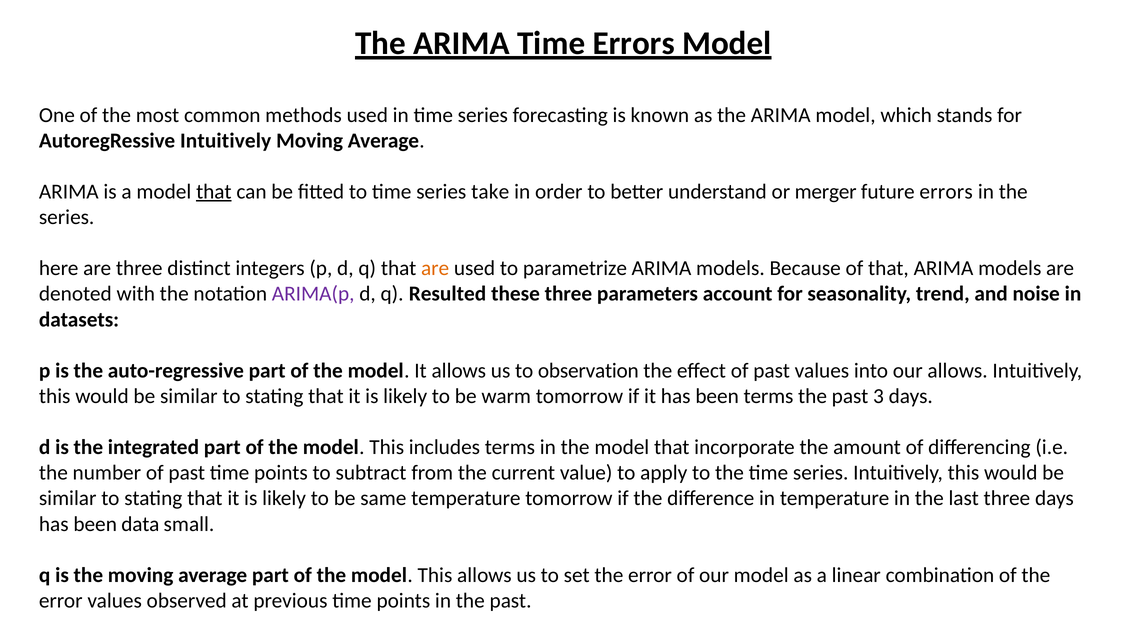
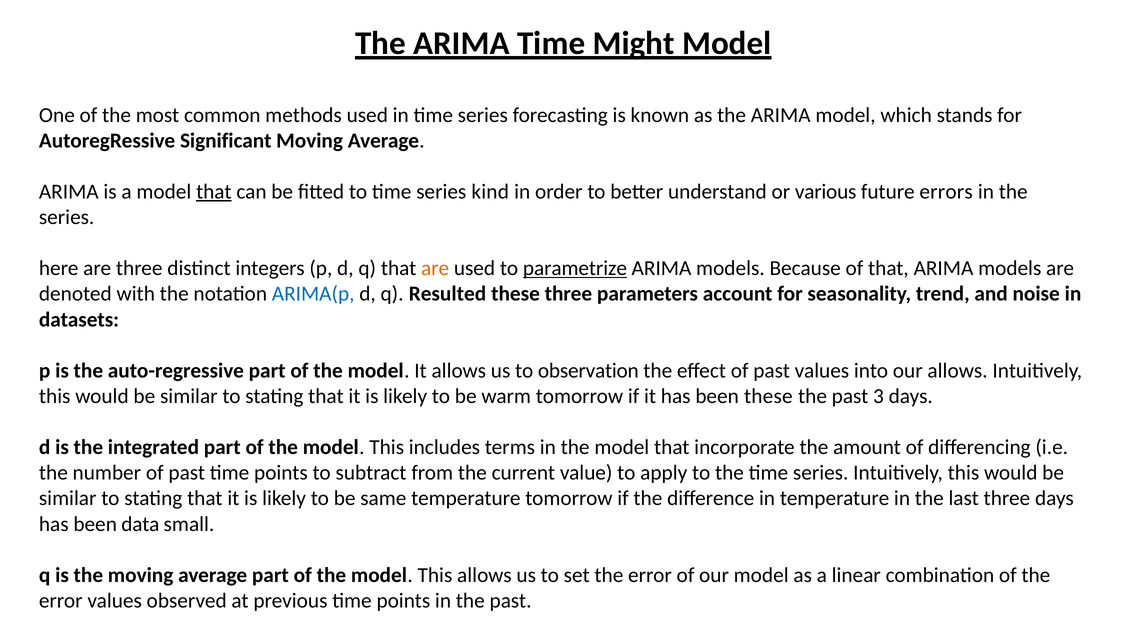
Time Errors: Errors -> Might (634, 43)
AutoregRessive Intuitively: Intuitively -> Significant (226, 141)
take: take -> kind (490, 192)
merger: merger -> various (826, 192)
parametrize underline: none -> present (575, 268)
ARIMA(p colour: purple -> blue (313, 294)
been terms: terms -> these (768, 396)
